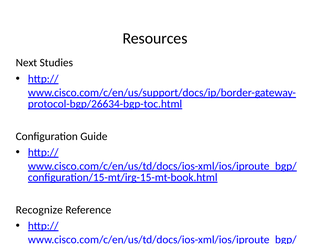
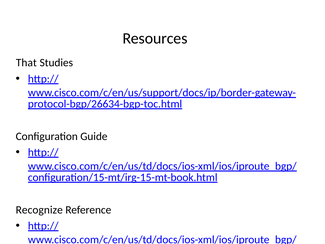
Next: Next -> That (26, 63)
